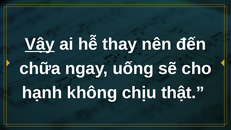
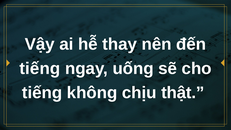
Vậy underline: present -> none (40, 44)
chữa: chữa -> tiếng (40, 68)
hạnh: hạnh -> tiếng (42, 93)
